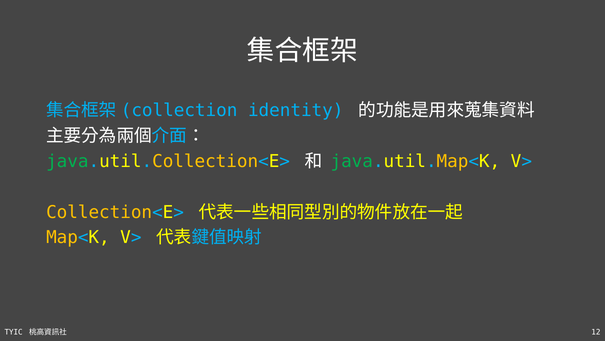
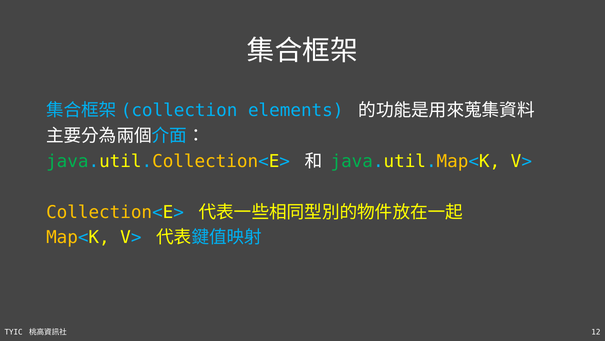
identity: identity -> elements (296, 110)
